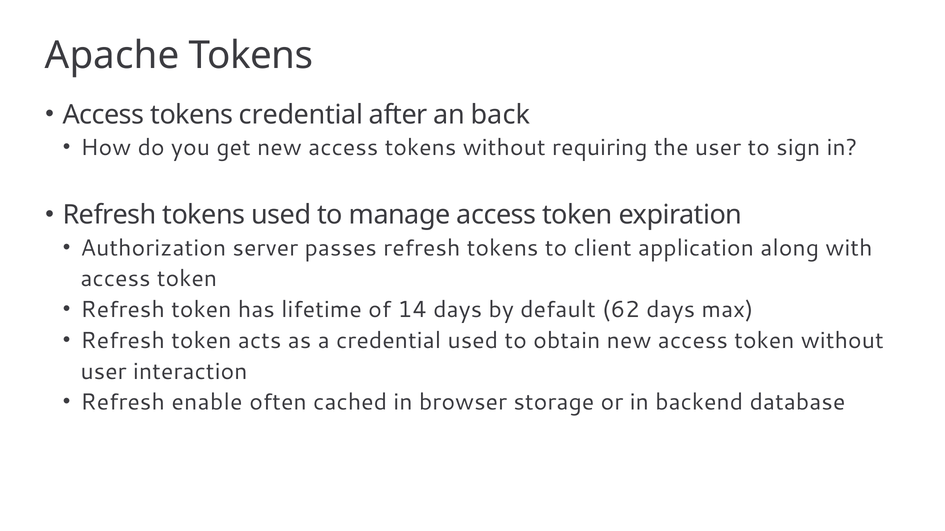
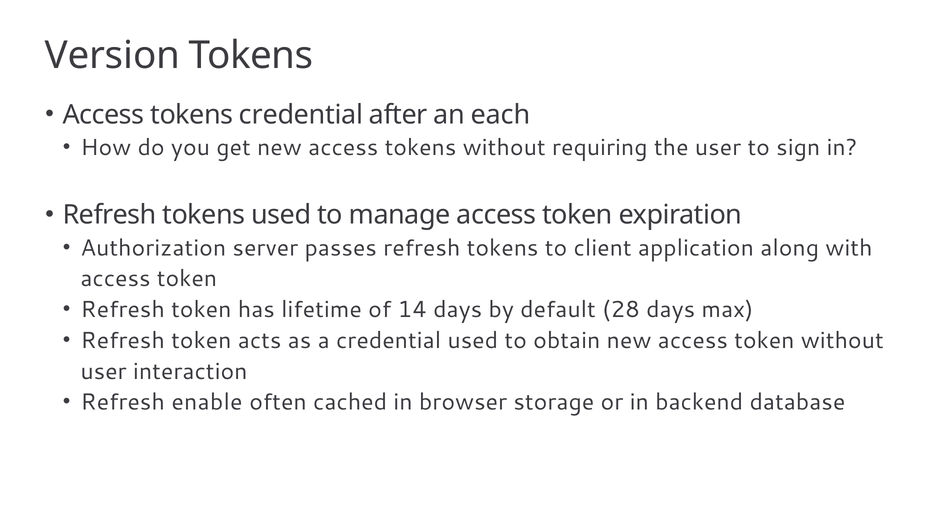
Apache: Apache -> Version (112, 55)
back: back -> each (501, 115)
62: 62 -> 28 (621, 310)
